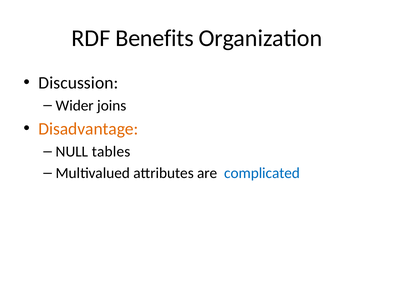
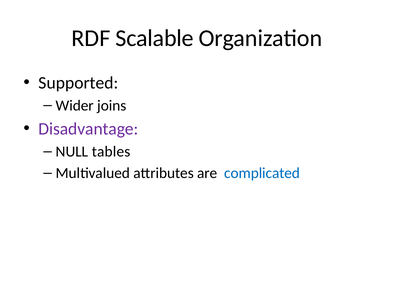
Benefits: Benefits -> Scalable (155, 38)
Discussion: Discussion -> Supported (78, 83)
Disadvantage colour: orange -> purple (88, 129)
